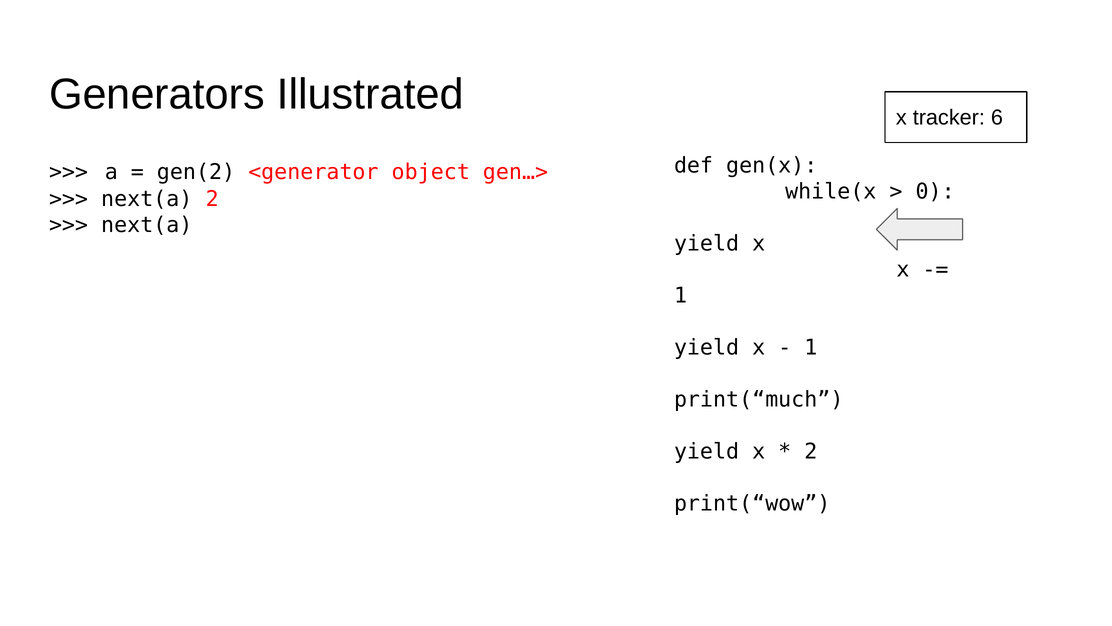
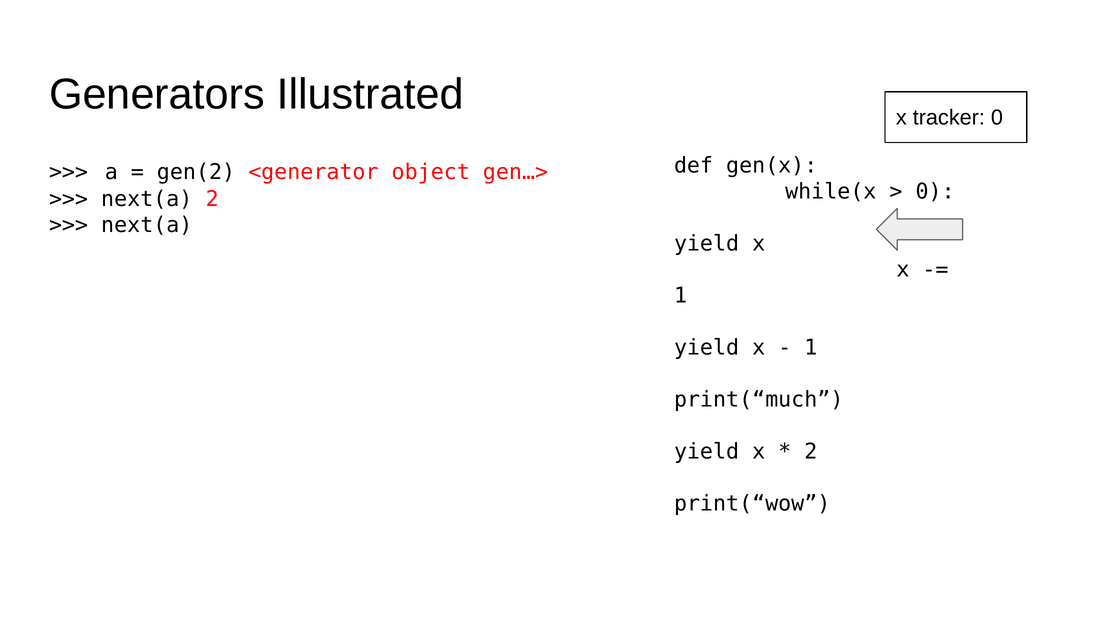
tracker 6: 6 -> 0 (997, 117)
